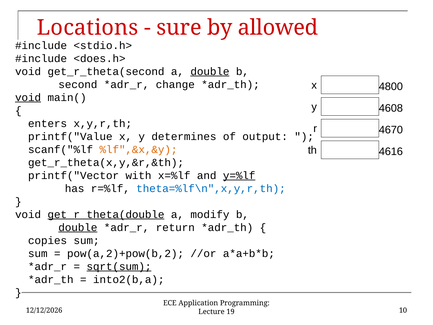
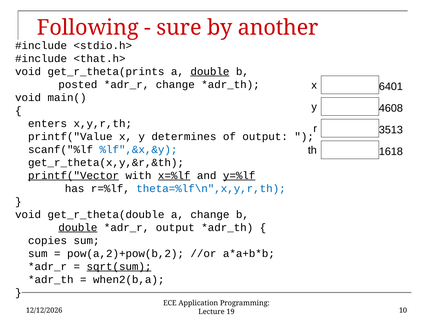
Locations: Locations -> Following (88, 27)
allowed: allowed -> another (278, 27)
<does.h>: <does.h> -> <that.h> (100, 58)
get_r_theta(second: get_r_theta(second -> get_r_theta(prints (106, 71)
second: second -> posted (78, 84)
4800: 4800 -> 6401 (391, 87)
void underline: present -> none (28, 97)
4670: 4670 -> 3513 (391, 130)
4616: 4616 -> 1618 (391, 152)
%lf",&x,&y colour: orange -> blue (138, 149)
printf("Vector underline: none -> present (74, 175)
x=%lf underline: none -> present (174, 175)
get_r_theta(double underline: present -> none (106, 214)
a modify: modify -> change (210, 214)
return: return -> output (175, 227)
into2(b,a: into2(b,a -> when2(b,a (129, 279)
